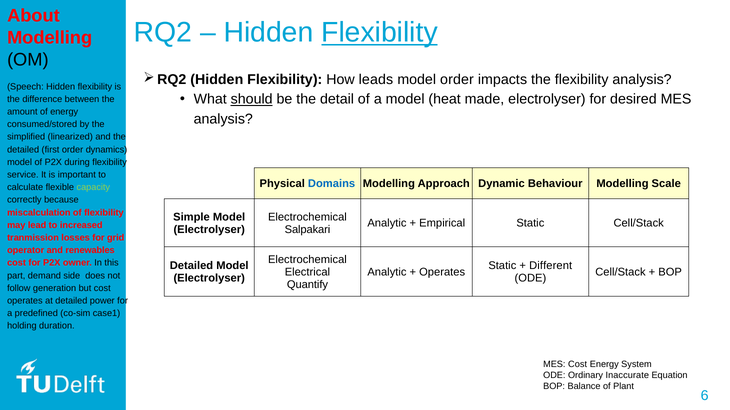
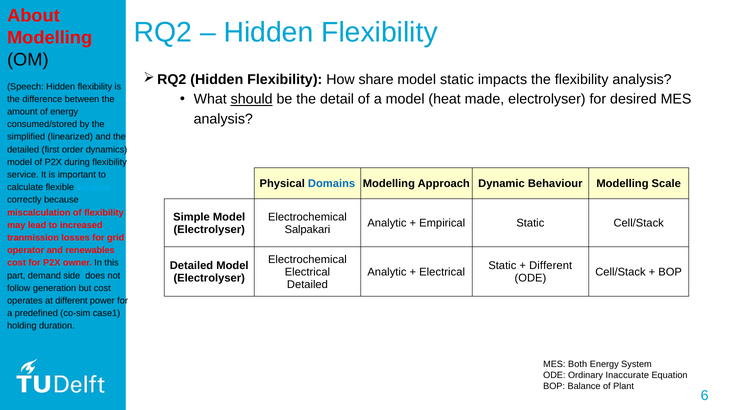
Flexibility underline: present -> none (380, 32)
leads: leads -> share (376, 80)
model order: order -> static (457, 80)
capacity colour: light green -> light blue (93, 188)
Operates: Operates -> Electrical (442, 272)
Quantify: Quantify -> Detailed (307, 285)
at detailed: detailed -> different (71, 301)
MES Cost: Cost -> Both (578, 365)
